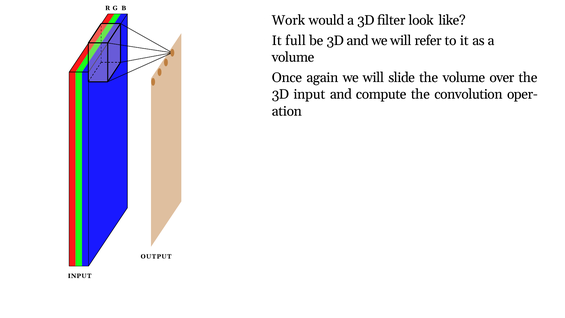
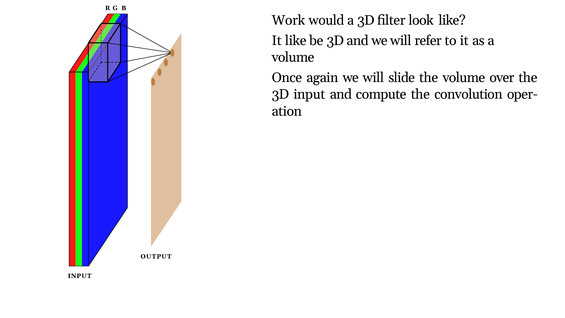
It full: full -> like (296, 41)
